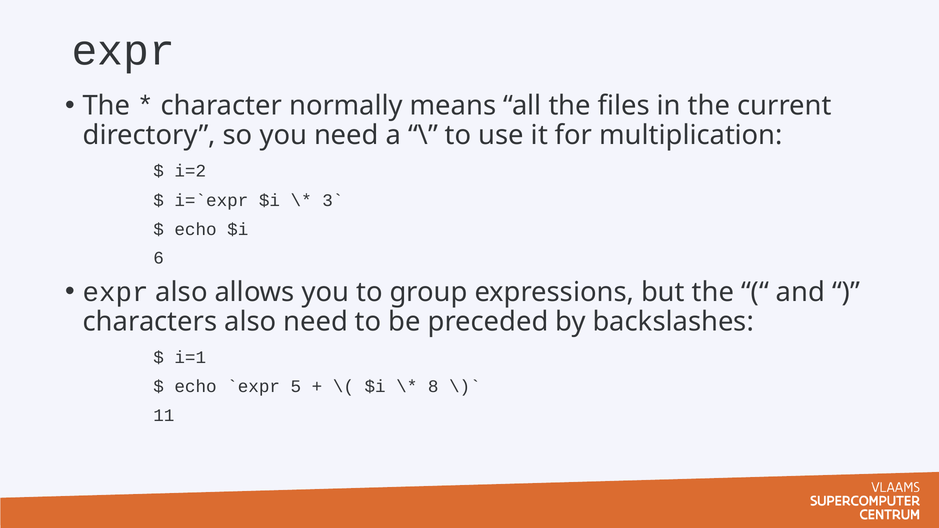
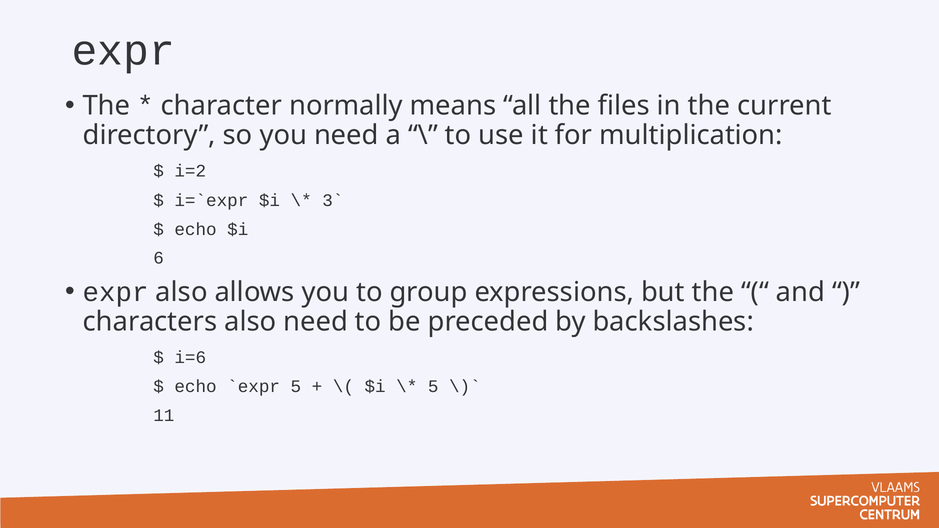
i=1: i=1 -> i=6 (190, 357)
8: 8 -> 5 (433, 387)
